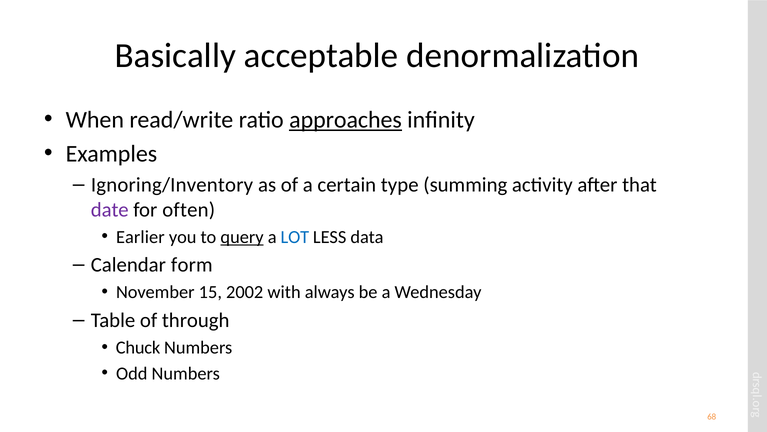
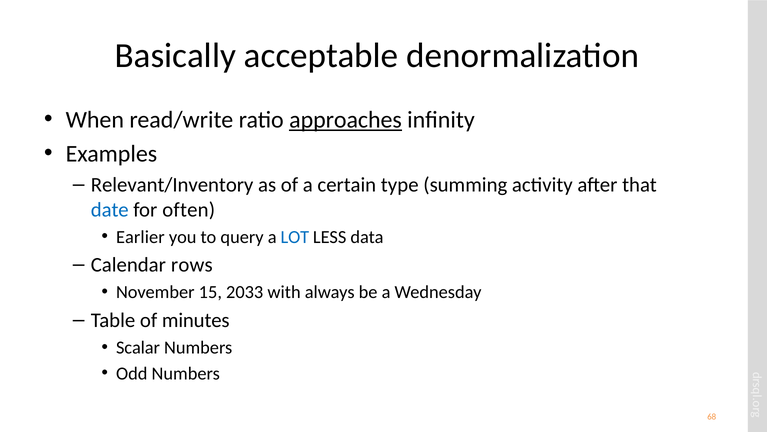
Ignoring/Inventory: Ignoring/Inventory -> Relevant/Inventory (172, 185)
date colour: purple -> blue (110, 209)
query underline: present -> none (242, 237)
form: form -> rows (192, 265)
2002: 2002 -> 2033 (245, 292)
through: through -> minutes (196, 320)
Chuck: Chuck -> Scalar (138, 347)
